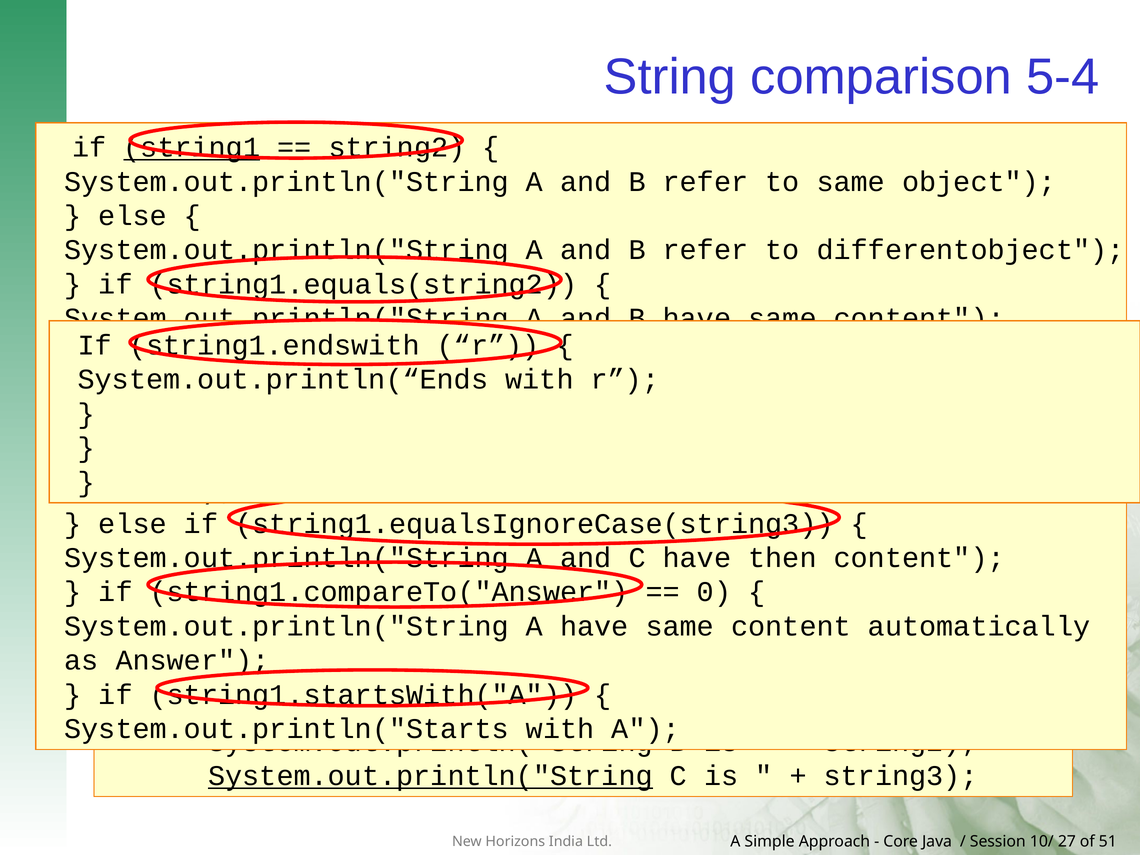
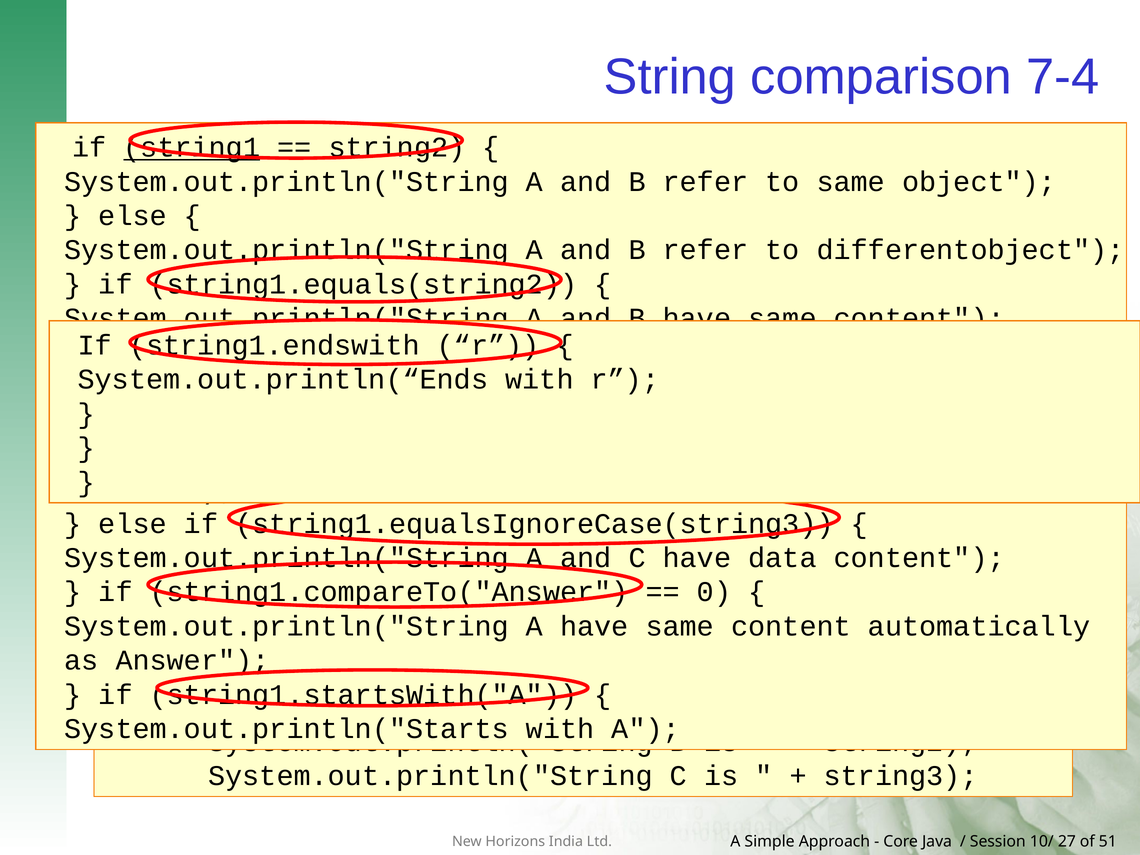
5-4: 5-4 -> 7-4 (1063, 77)
then: then -> data (782, 558)
System.out.println("String underline: present -> none (430, 776)
